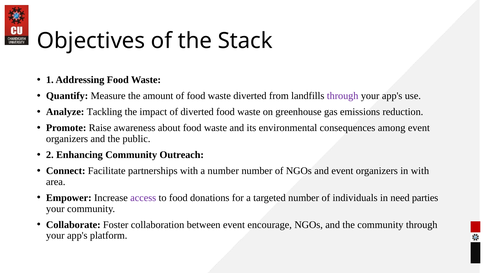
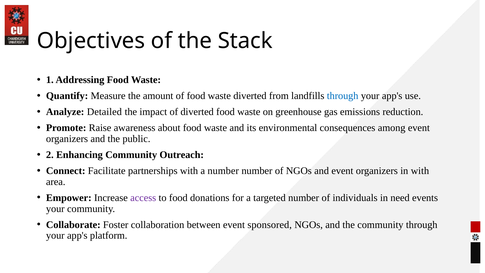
through colour: purple -> blue (343, 96)
Tackling: Tackling -> Detailed (104, 112)
parties: parties -> events (425, 198)
encourage: encourage -> sponsored (270, 225)
